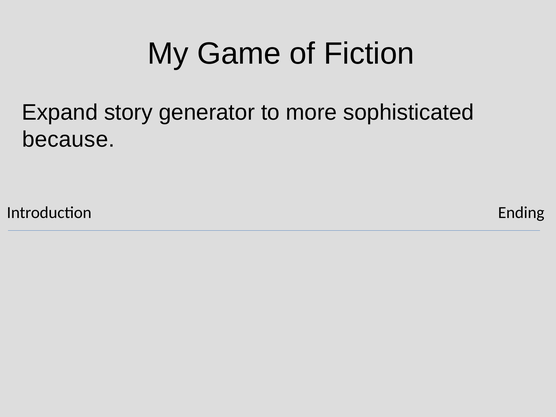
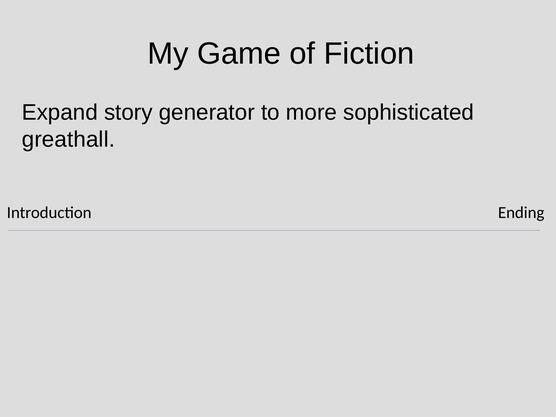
because: because -> greathall (68, 139)
